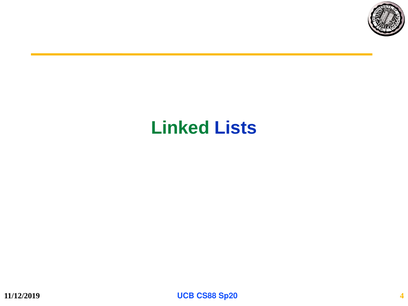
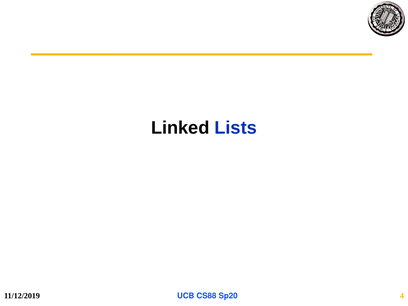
Linked colour: green -> black (180, 128)
